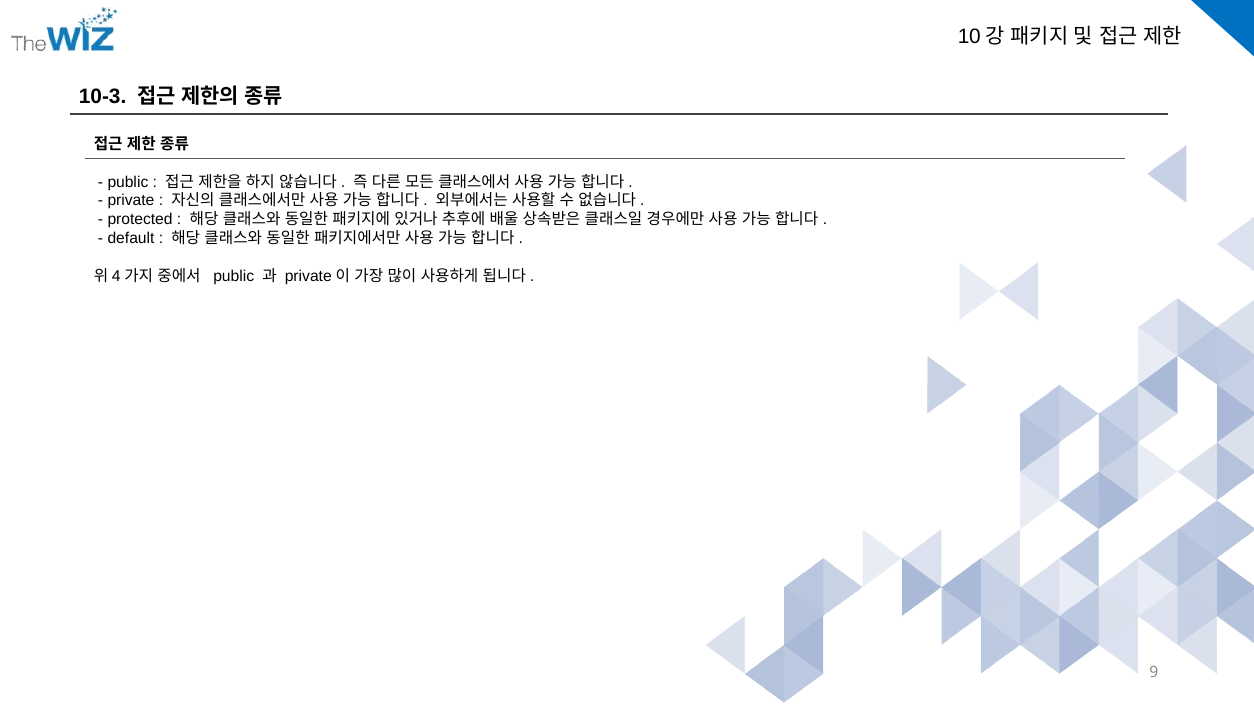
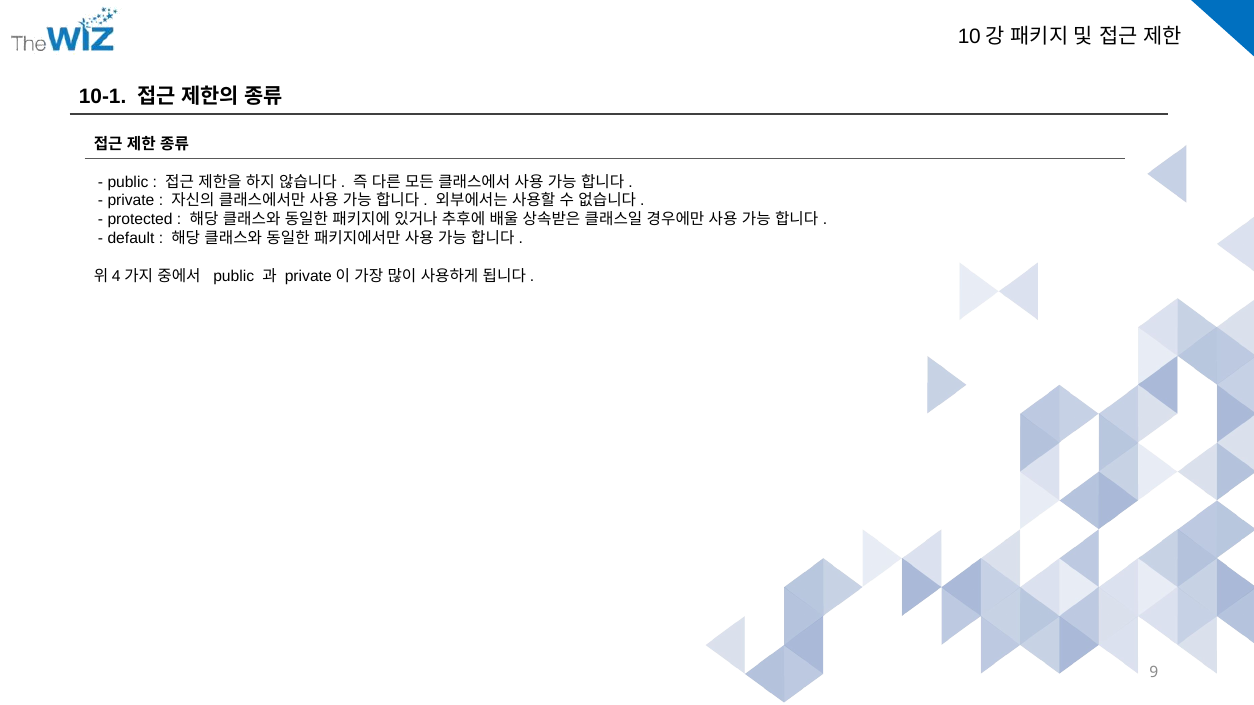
10-3: 10-3 -> 10-1 (103, 97)
